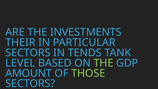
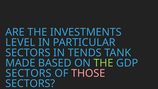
THEIR: THEIR -> LEVEL (20, 42)
LEVEL: LEVEL -> MADE (20, 63)
AMOUNT: AMOUNT -> SECTORS (28, 73)
THOSE colour: light green -> pink (88, 73)
